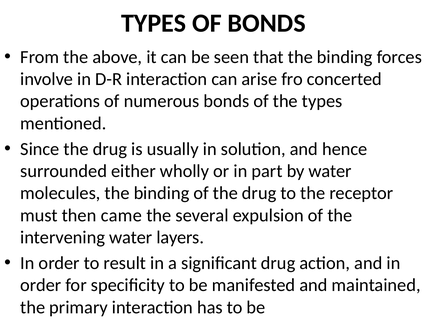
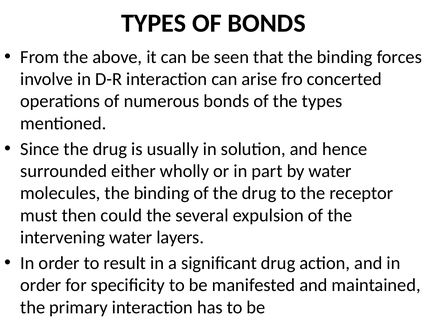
came: came -> could (121, 215)
